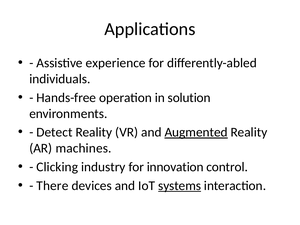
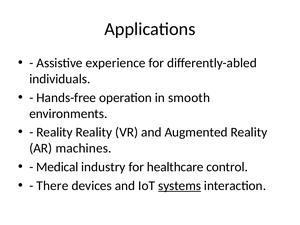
solution: solution -> smooth (189, 98)
Detect: Detect -> Reality (54, 132)
Augmented underline: present -> none (196, 132)
Clicking: Clicking -> Medical (57, 167)
innovation: innovation -> healthcare (175, 167)
